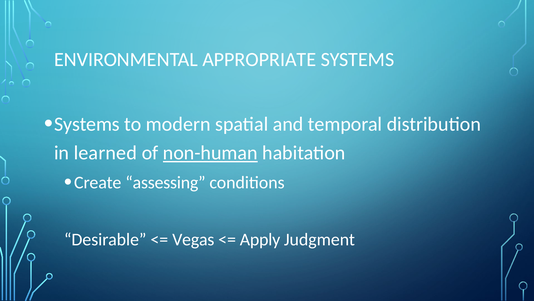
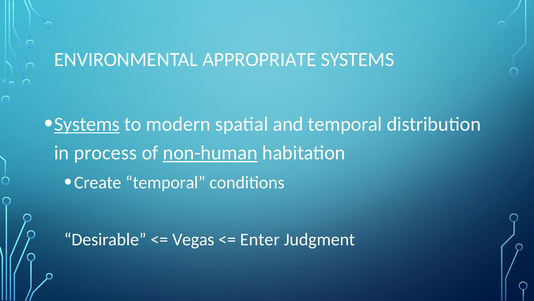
Systems underline: none -> present (87, 124)
learned: learned -> process (105, 153)
Create assessing: assessing -> temporal (165, 182)
Apply: Apply -> Enter (260, 239)
